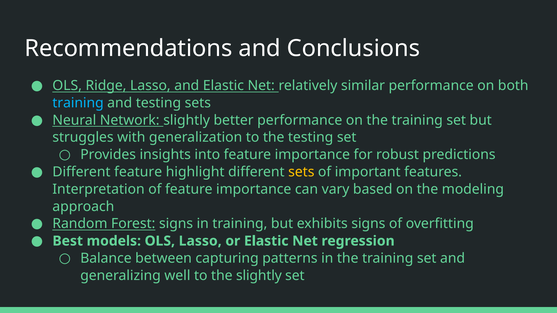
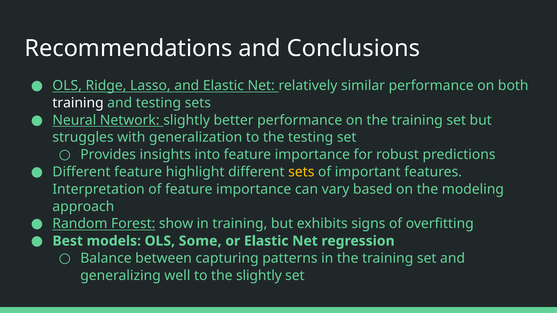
training colour: light blue -> white (78, 103)
Forest signs: signs -> show (176, 224)
OLS Lasso: Lasso -> Some (200, 241)
